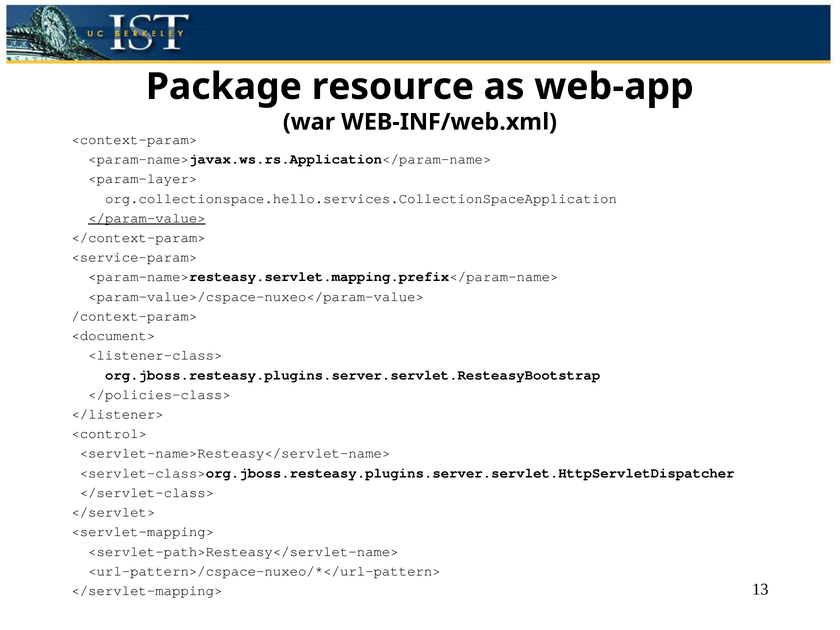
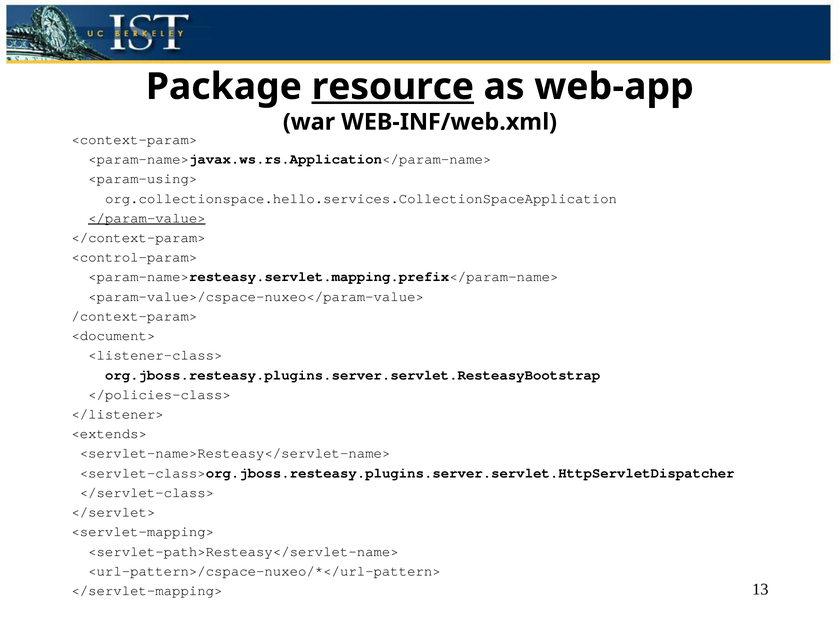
resource underline: none -> present (393, 87)
<param-layer>: <param-layer> -> <param-using> (143, 179)
<service-param>: <service-param> -> <control-param> (134, 257)
<control>: <control> -> <extends> (109, 434)
